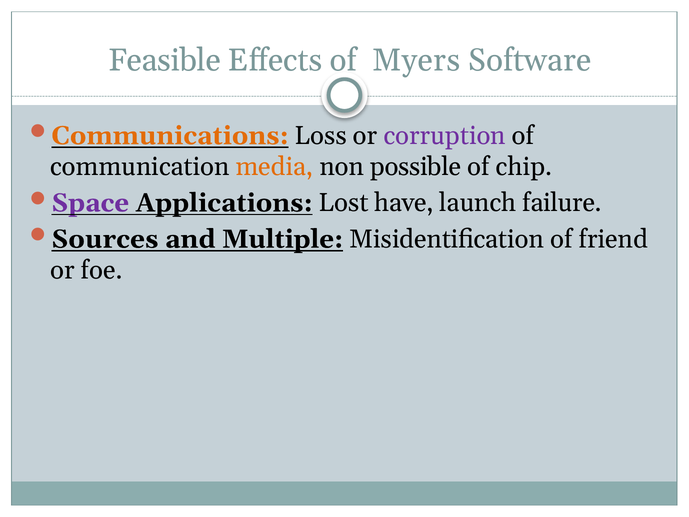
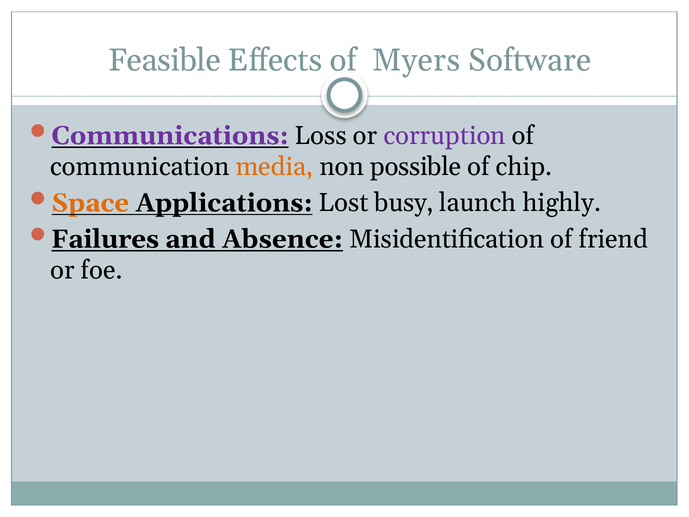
Communications colour: orange -> purple (170, 136)
Space colour: purple -> orange (90, 203)
have: have -> busy (404, 203)
failure: failure -> highly (562, 203)
Sources: Sources -> Failures (105, 239)
Multiple: Multiple -> Absence (283, 239)
